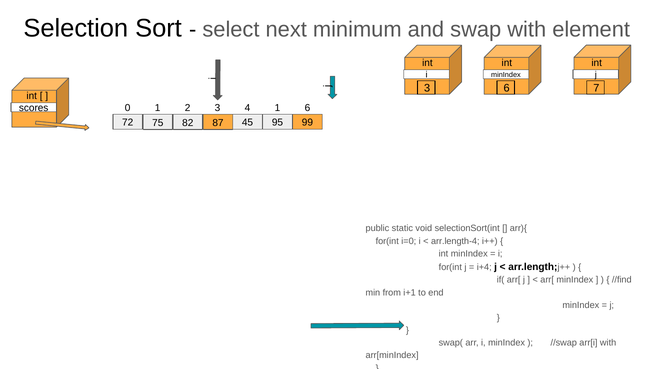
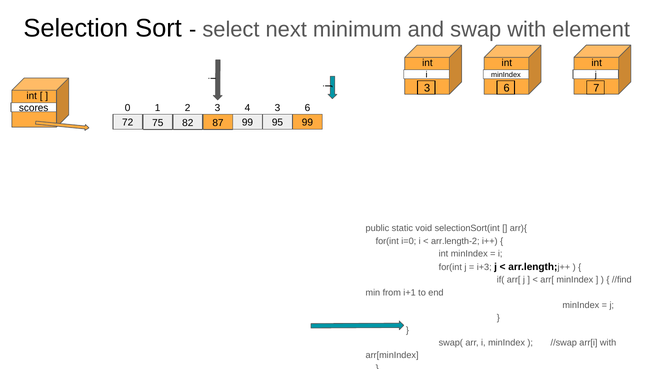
4 1: 1 -> 3 (277, 108)
45: 45 -> 99 (247, 122)
arr.length-4: arr.length-4 -> arr.length-2 (455, 241)
i+4: i+4 -> i+3 (484, 267)
